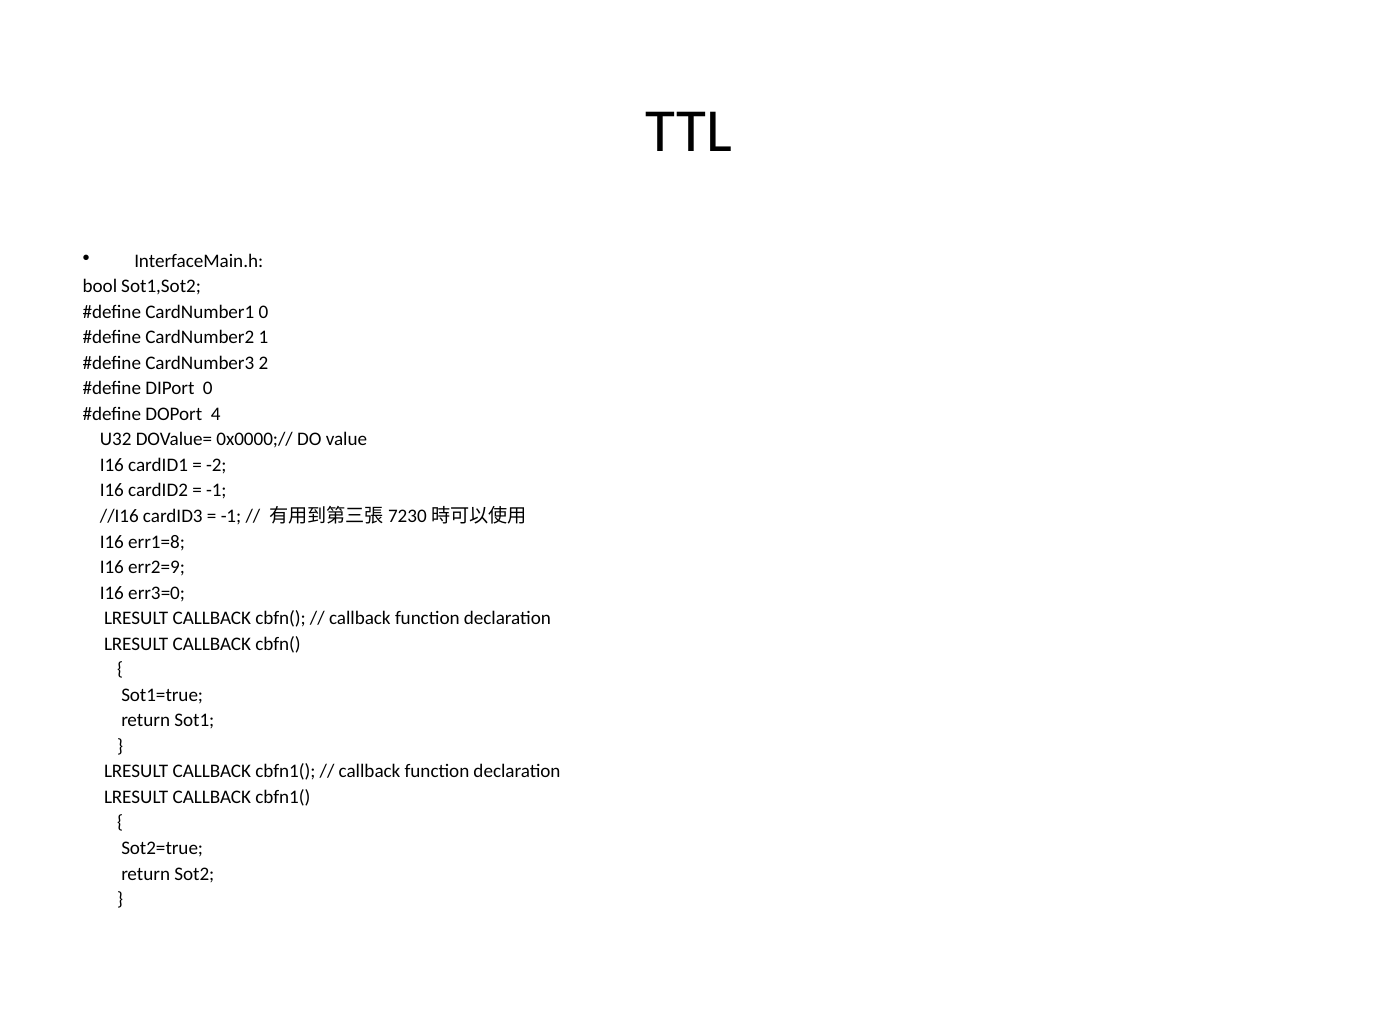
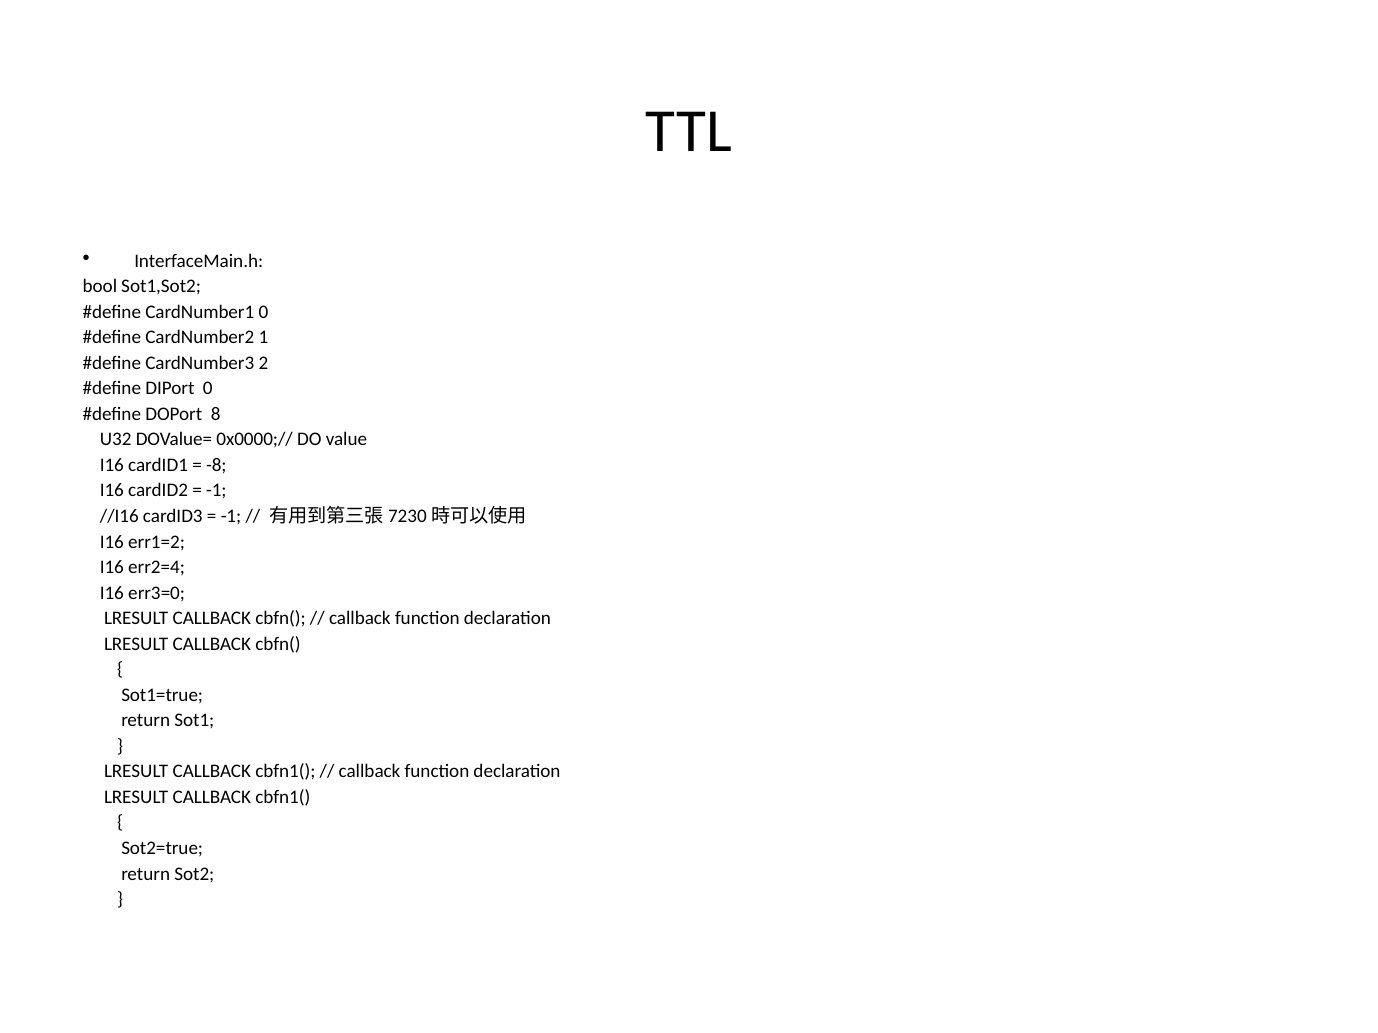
4: 4 -> 8 (216, 414)
-2: -2 -> -8 (216, 465)
err1=8: err1=8 -> err1=2 (157, 542)
err2=9: err2=9 -> err2=4 (157, 568)
